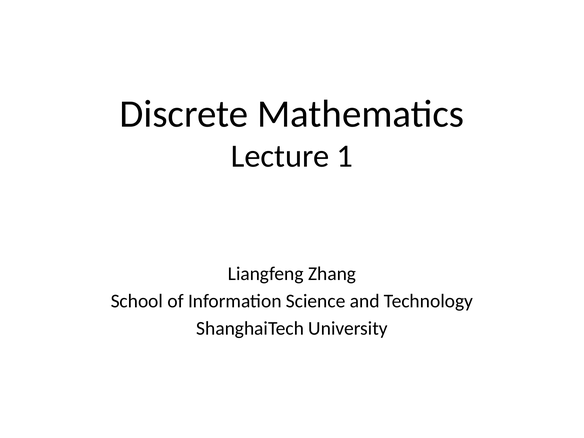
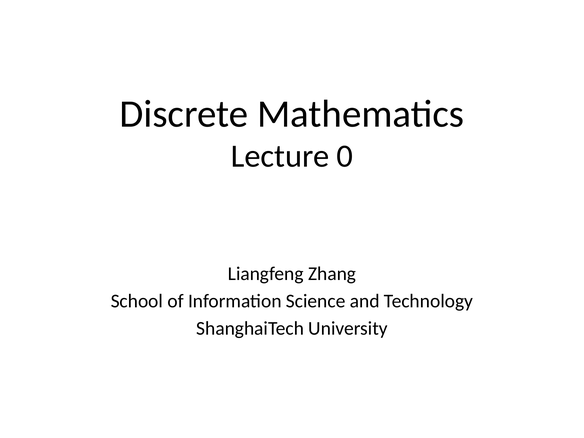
1: 1 -> 0 (345, 156)
